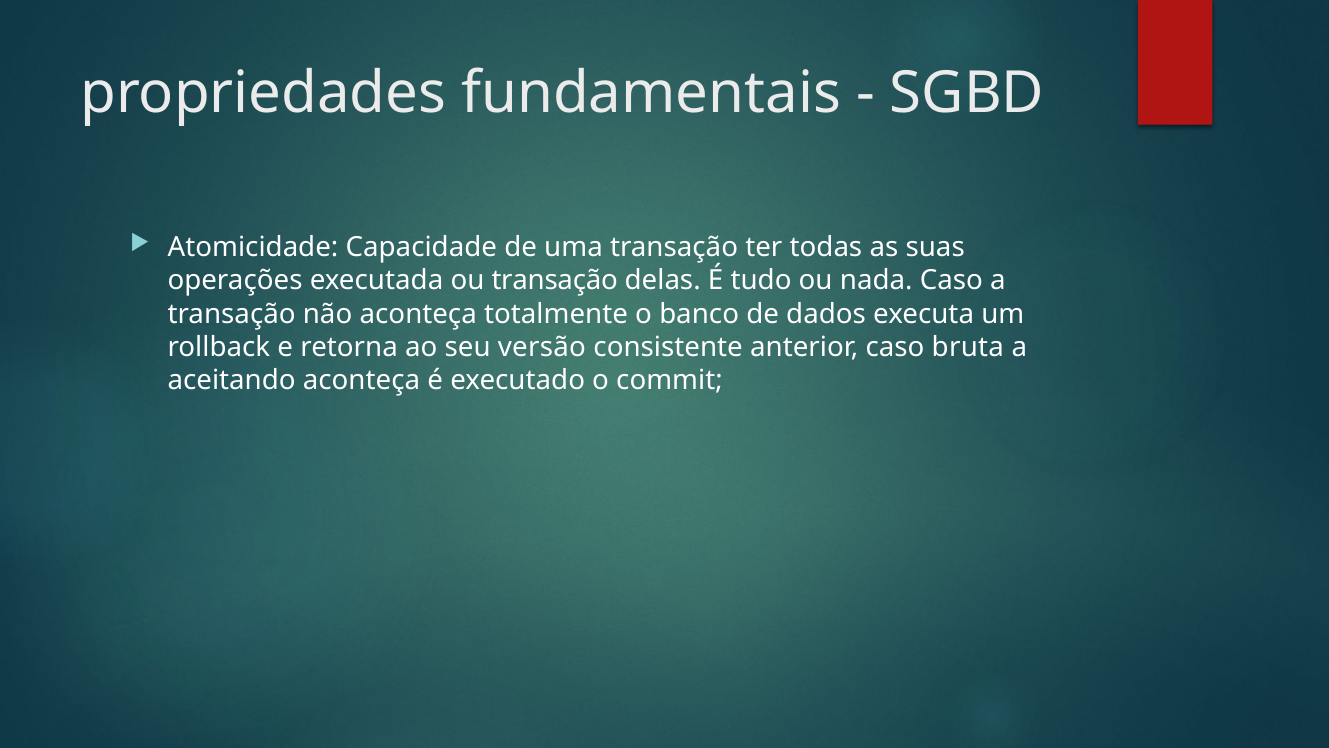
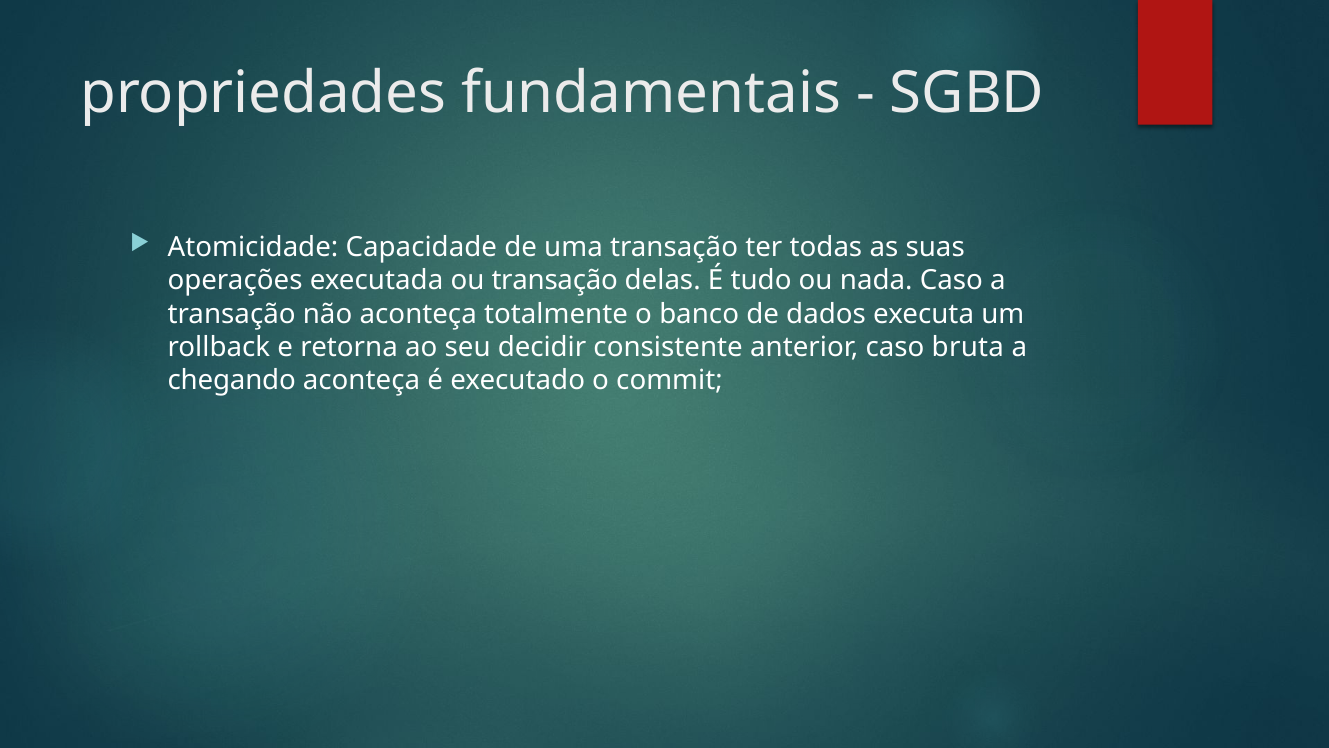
versão: versão -> decidir (542, 347)
aceitando: aceitando -> chegando (232, 380)
